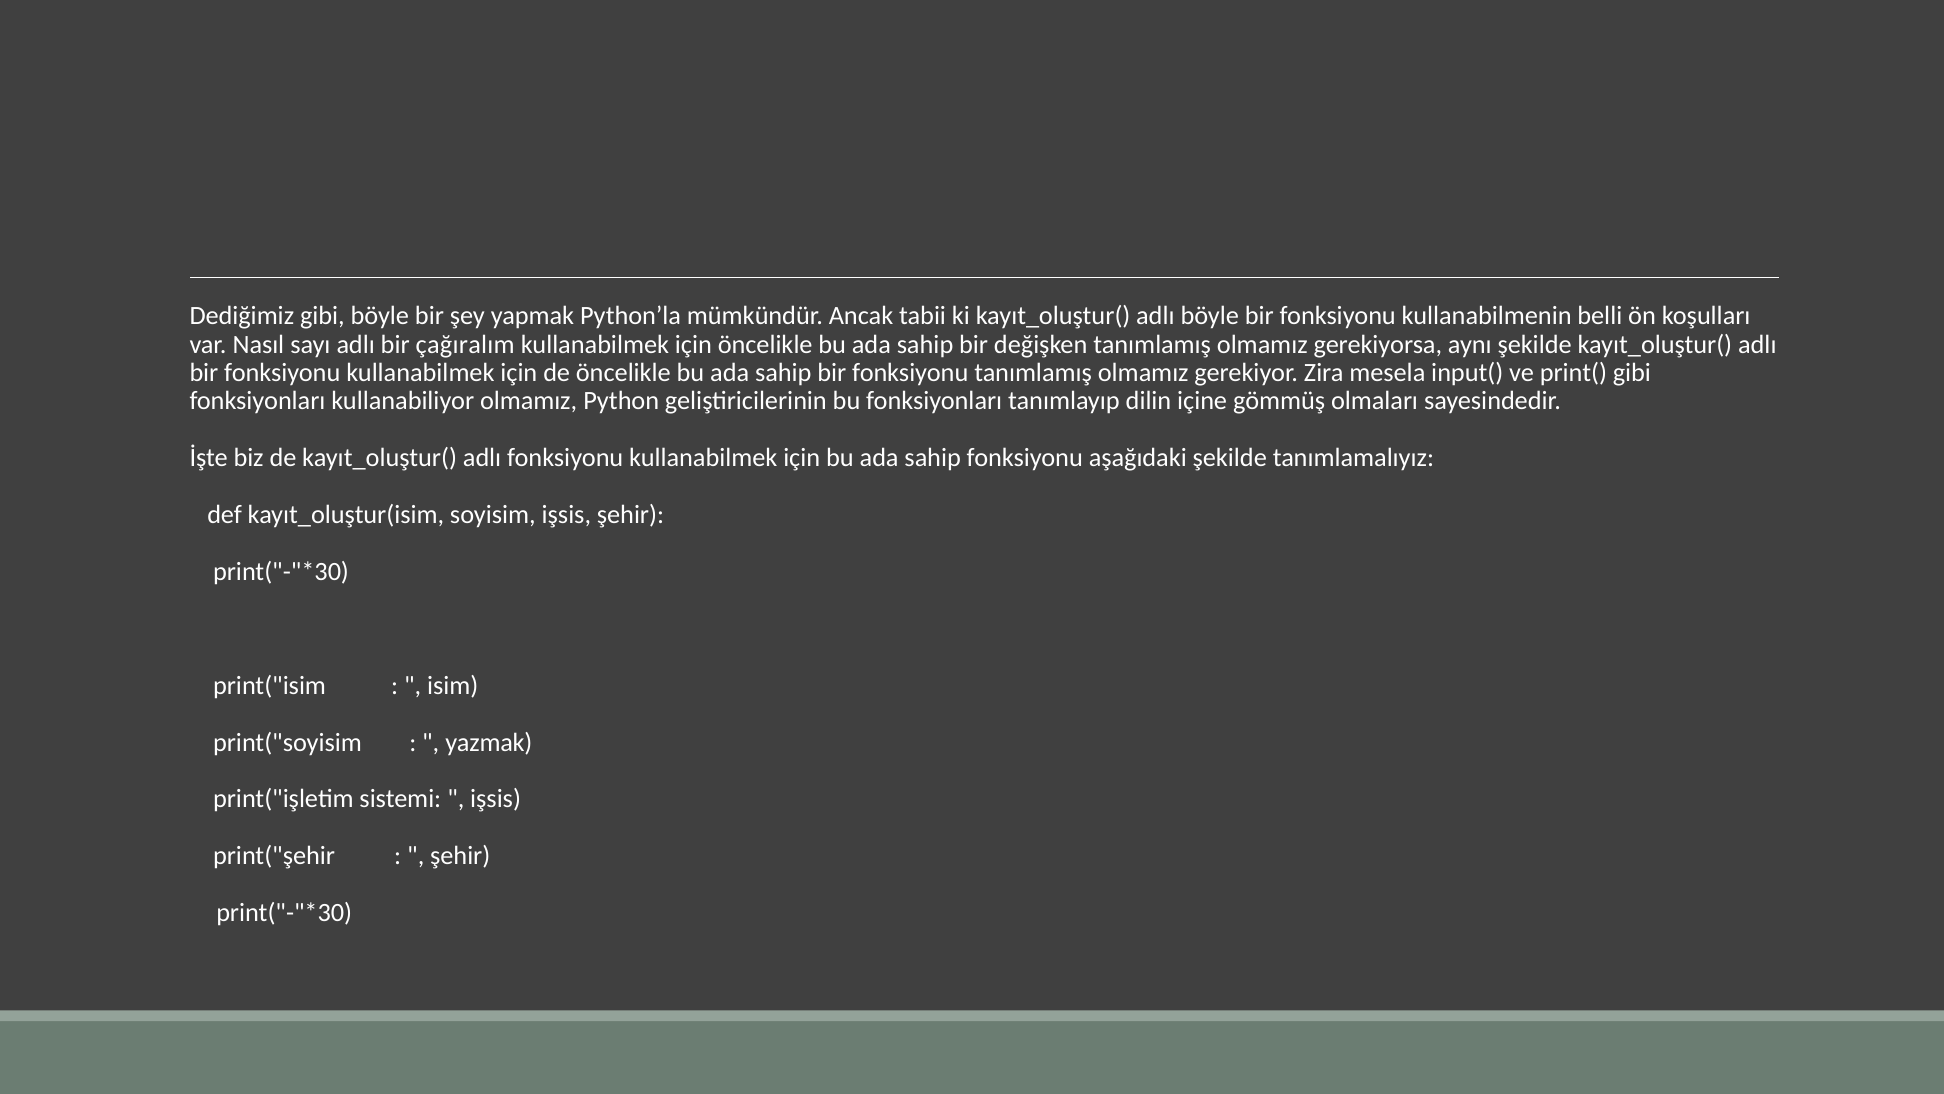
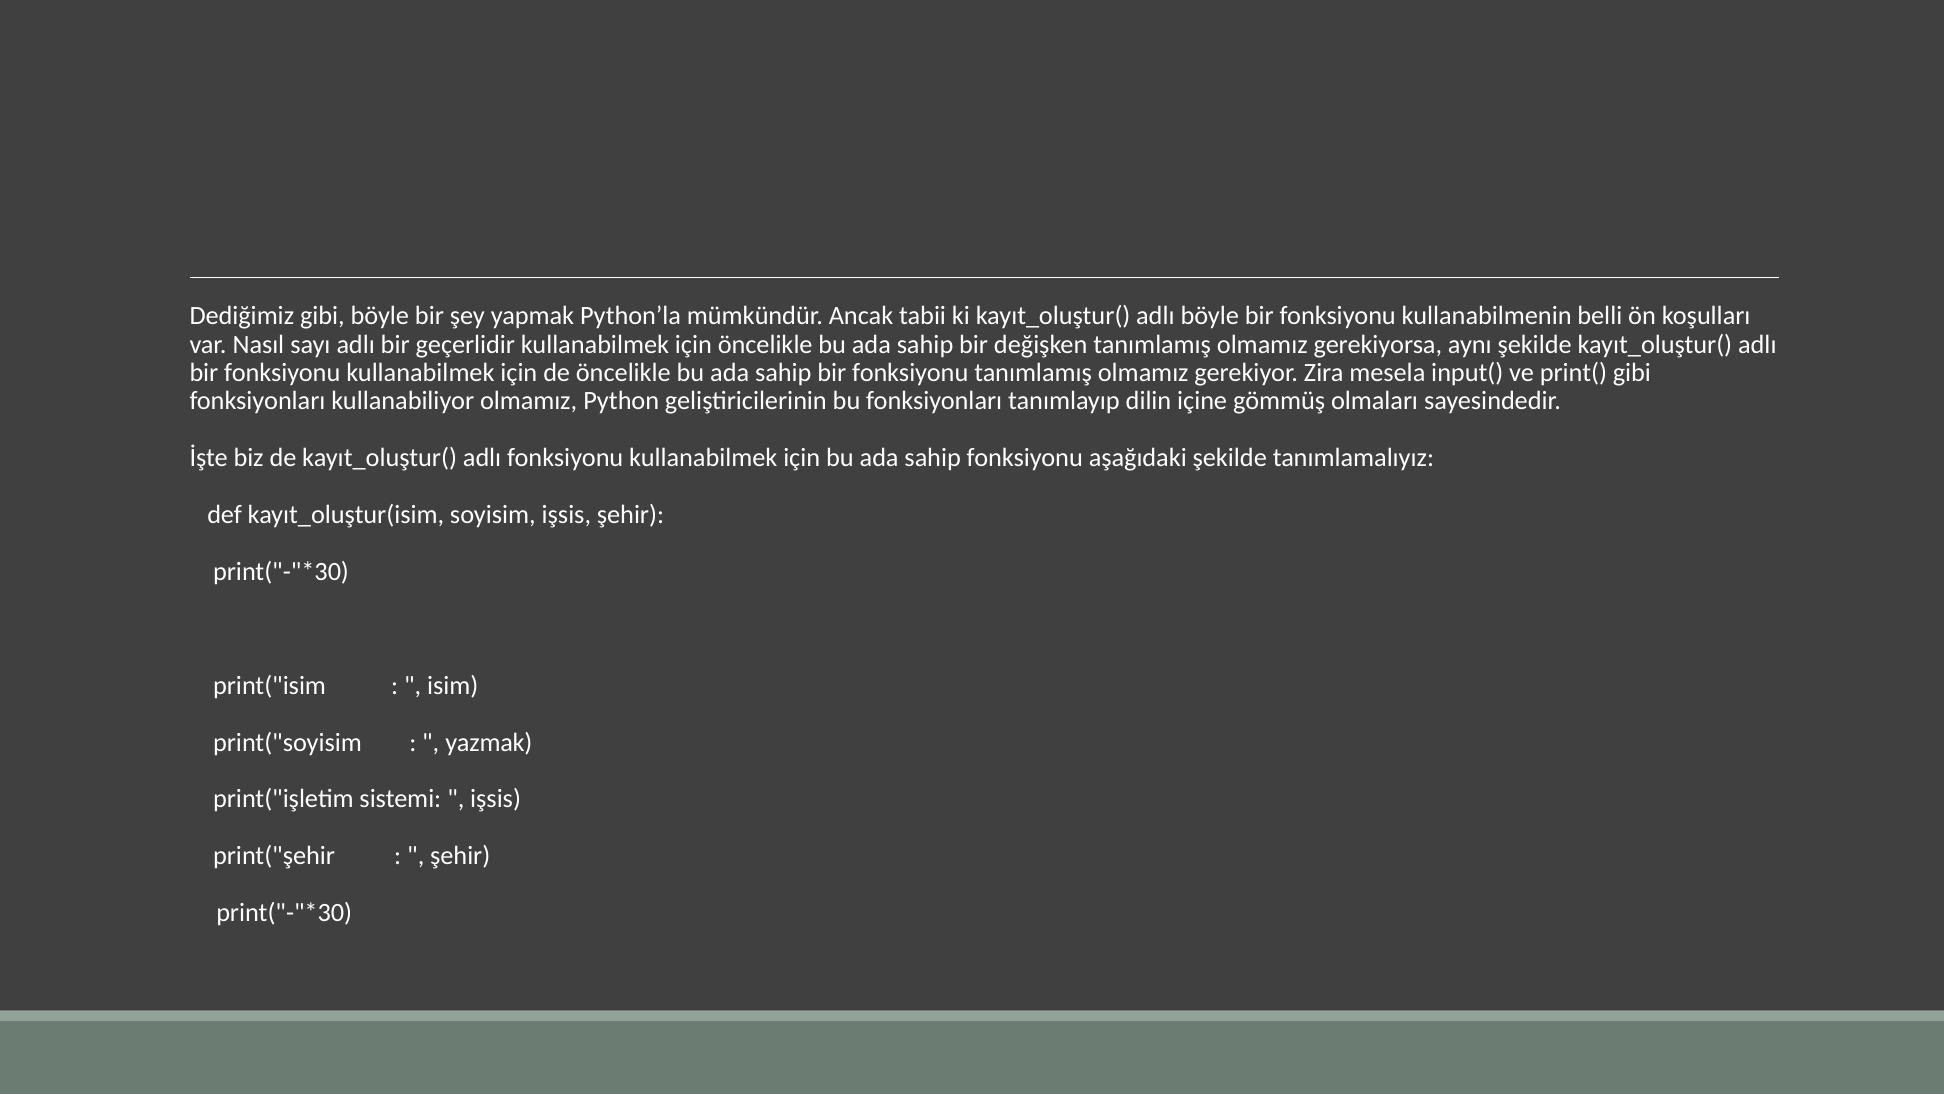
çağıralım: çağıralım -> geçerlidir (465, 344)
